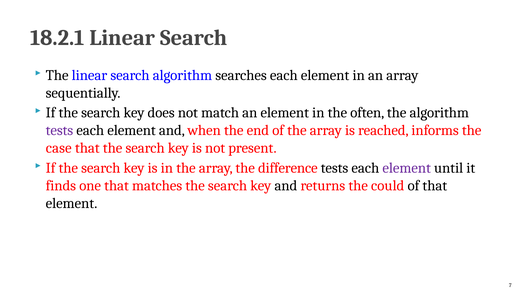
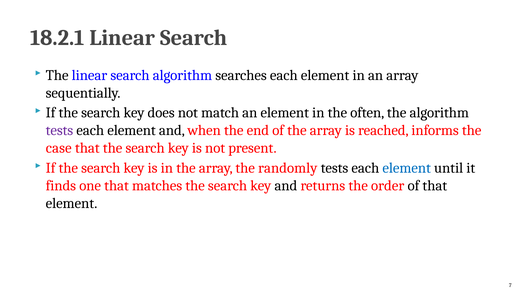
difference: difference -> randomly (288, 168)
element colour: purple -> blue (407, 168)
could: could -> order (388, 186)
